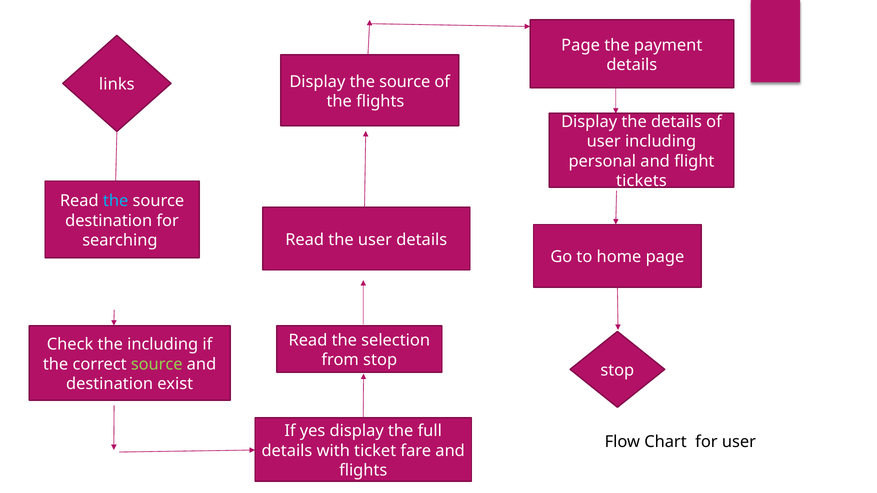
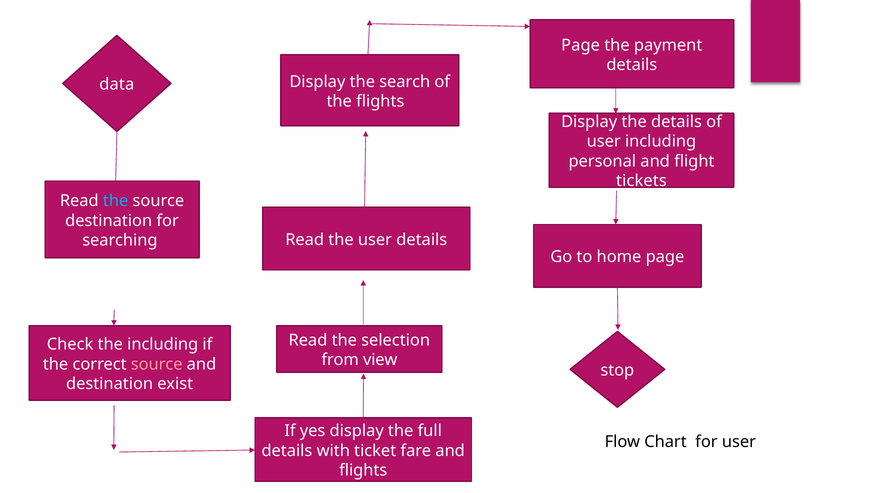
Display the source: source -> search (405, 82)
links: links -> data (117, 85)
from stop: stop -> view (380, 360)
source colour: light green -> pink (157, 364)
